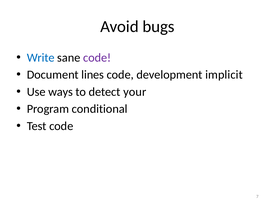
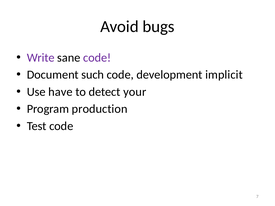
Write colour: blue -> purple (41, 58)
lines: lines -> such (93, 75)
ways: ways -> have (60, 92)
conditional: conditional -> production (100, 109)
